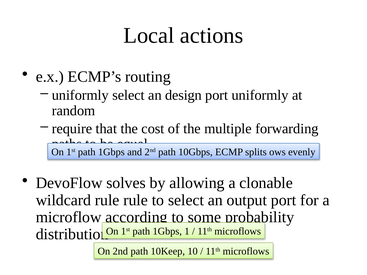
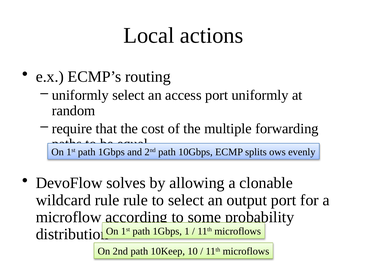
design: design -> access (183, 95)
